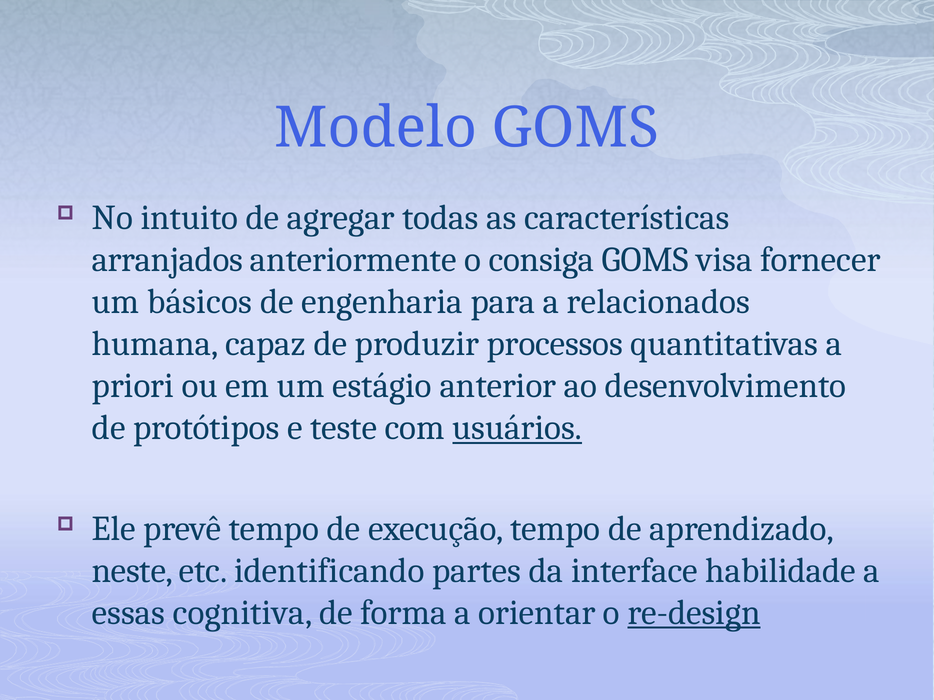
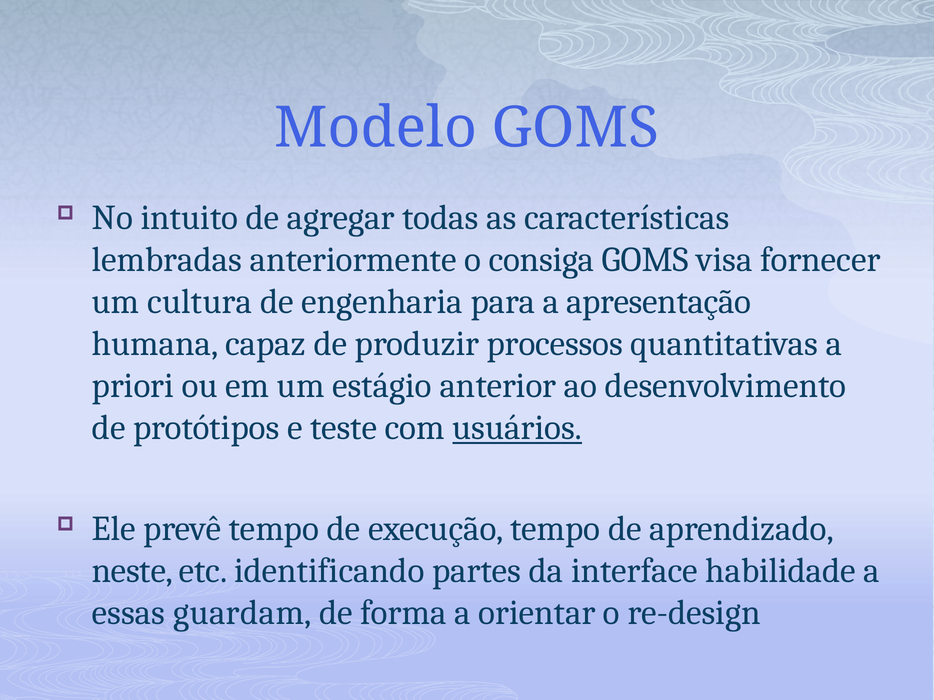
arranjados: arranjados -> lembradas (167, 260)
básicos: básicos -> cultura (200, 302)
relacionados: relacionados -> apresentação (659, 302)
cognitiva: cognitiva -> guardam (242, 613)
re-design underline: present -> none (694, 613)
